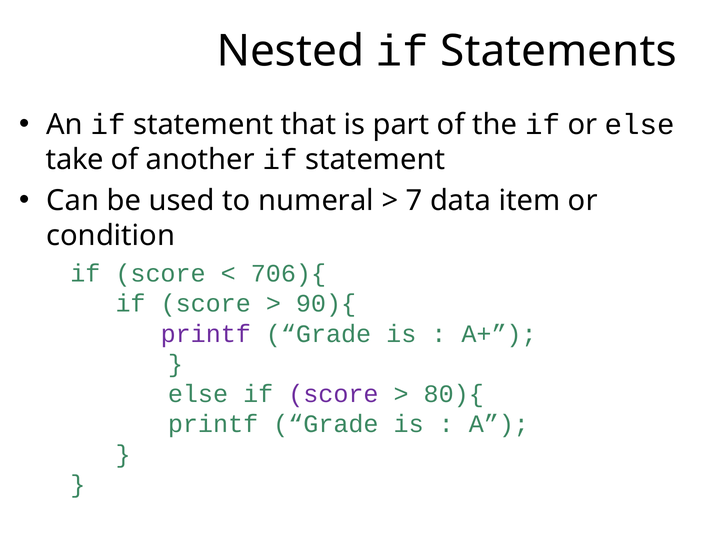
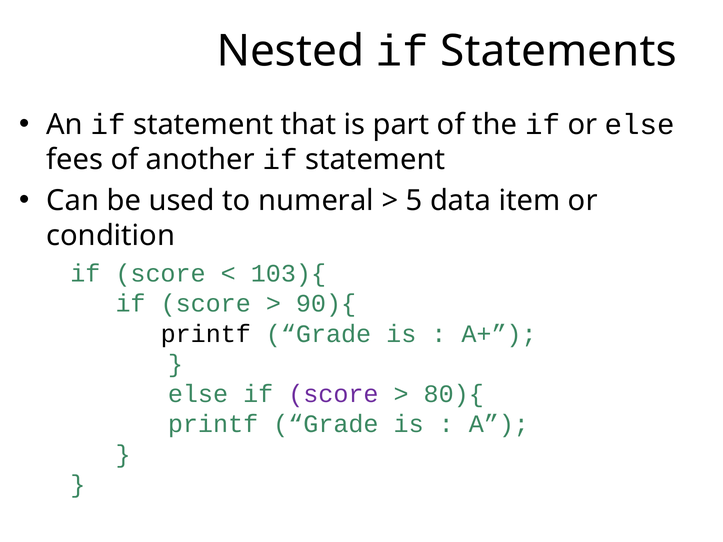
take: take -> fees (75, 159)
7: 7 -> 5 (414, 201)
706){: 706){ -> 103){ (288, 274)
printf colour: purple -> black (206, 334)
